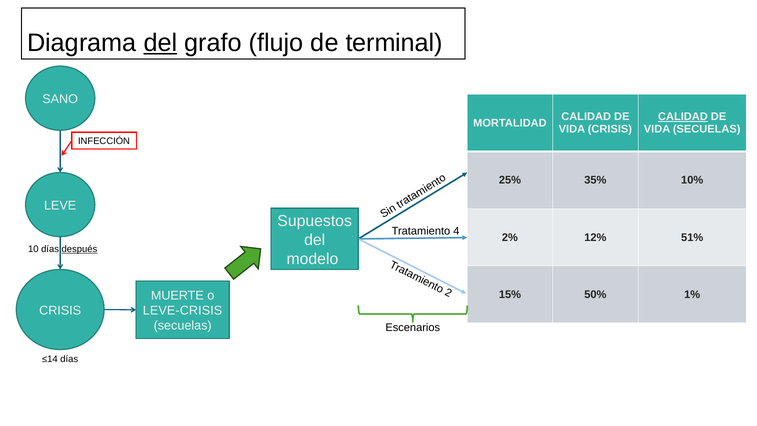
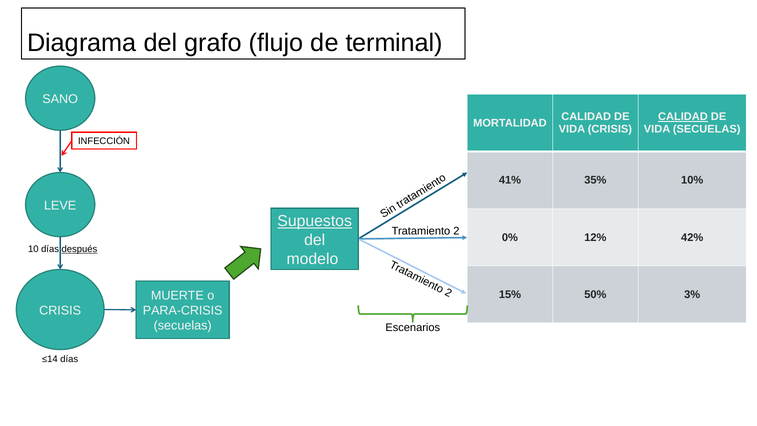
del underline: present -> none (160, 43)
25%: 25% -> 41% (510, 180)
Supuestos underline: none -> present (315, 221)
Tratamiento 4: 4 -> 2 (456, 231)
2%: 2% -> 0% (510, 237)
51%: 51% -> 42% (692, 237)
1%: 1% -> 3% (692, 295)
LEVE-CRISIS: LEVE-CRISIS -> PARA-CRISIS (183, 311)
